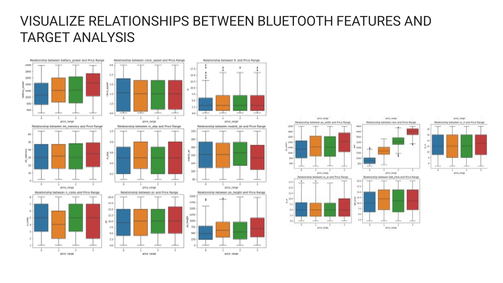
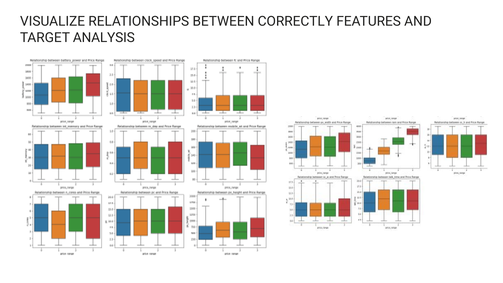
BLUETOOTH: BLUETOOTH -> CORRECTLY (295, 21)
